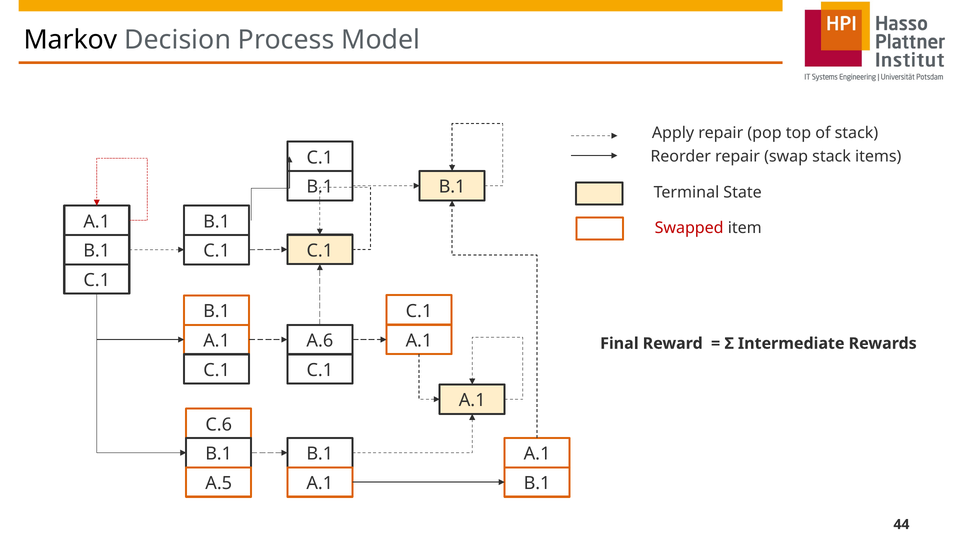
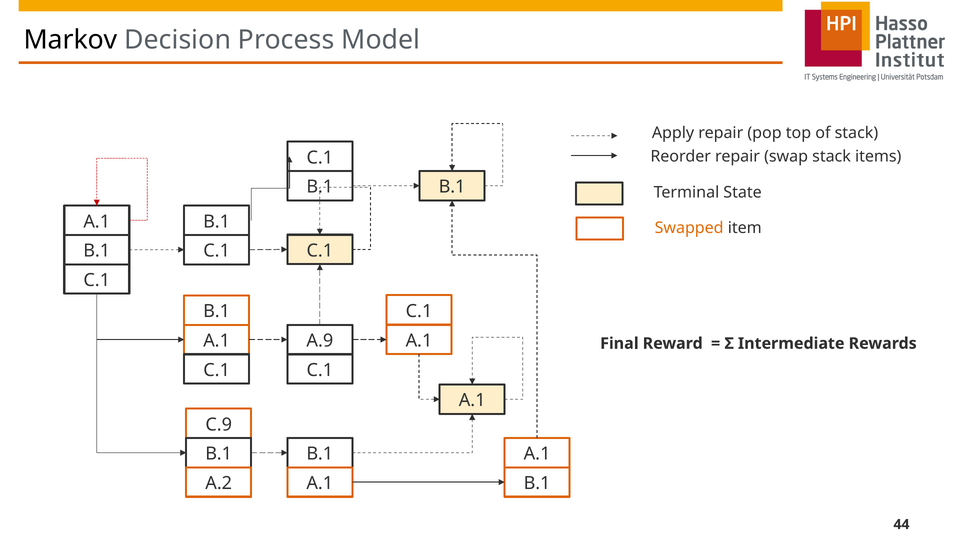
Swapped colour: red -> orange (689, 228)
A.6: A.6 -> A.9 (320, 341)
C.6: C.6 -> C.9 (219, 424)
A.5: A.5 -> A.2 (219, 483)
